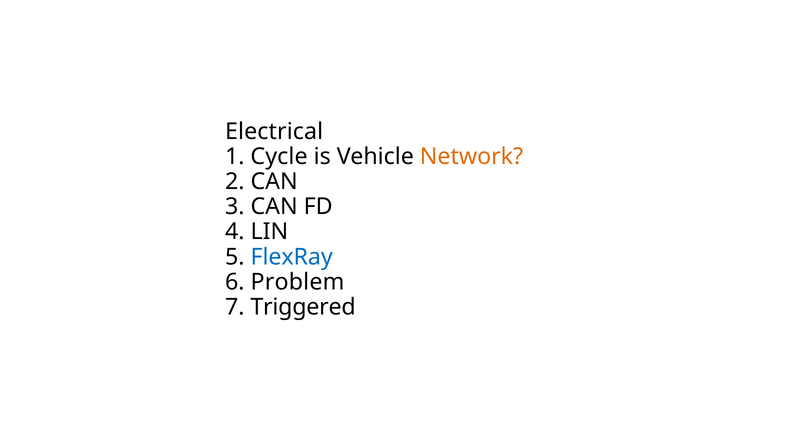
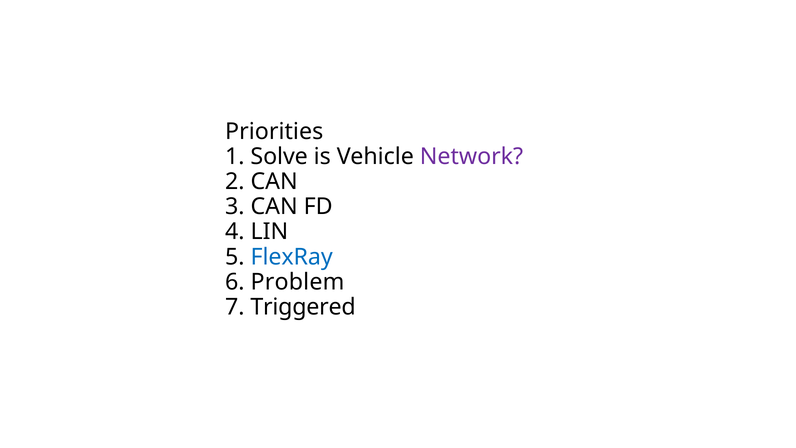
Electrical: Electrical -> Priorities (274, 131)
Cycle: Cycle -> Solve (279, 156)
Network colour: orange -> purple (472, 156)
